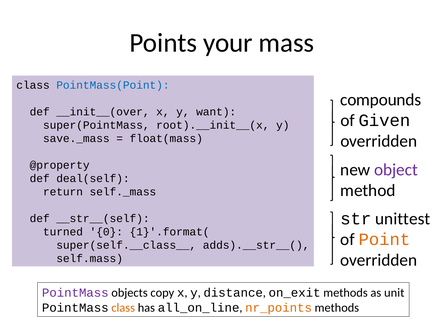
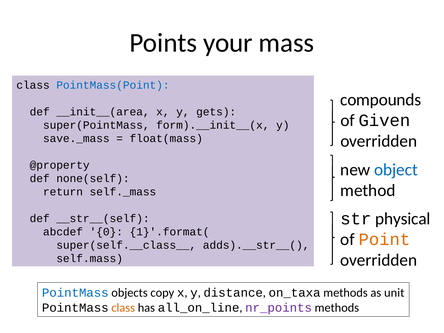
__init__(over: __init__(over -> __init__(area (103, 112)
want: want -> gets (216, 112)
root).__init__(x: root).__init__(x -> form).__init__(x (213, 125)
object colour: purple -> blue (396, 170)
deal(self: deal(self -> none(self (93, 178)
unittest: unittest -> physical (403, 219)
turned: turned -> abcdef (63, 232)
PointMass colour: purple -> blue (75, 293)
on_exit: on_exit -> on_taxa (295, 293)
nr_points colour: orange -> purple (279, 308)
